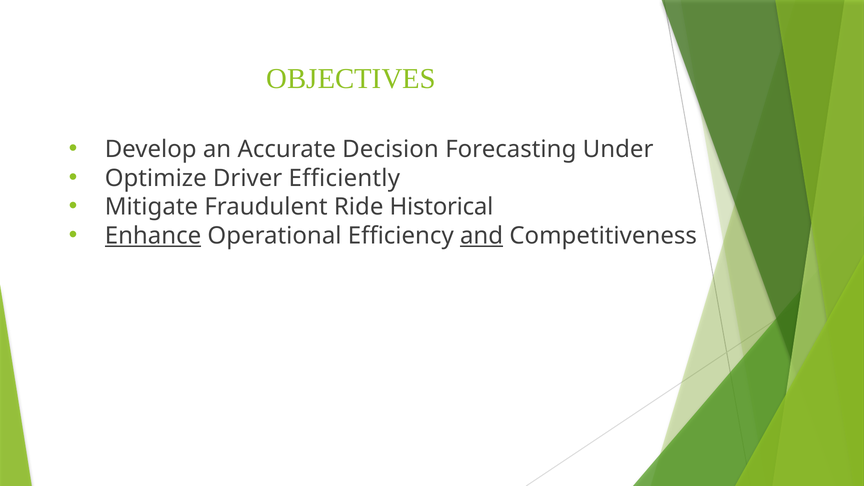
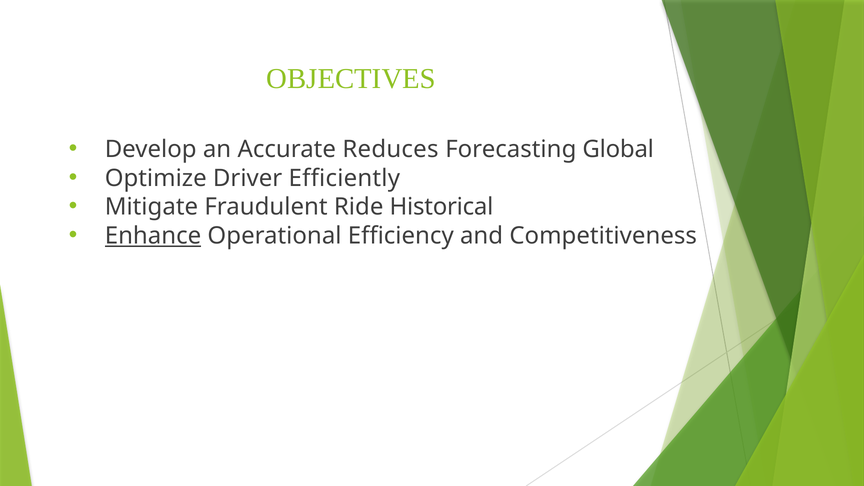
Decision: Decision -> Reduces (390, 149)
Under: Under -> Global (618, 149)
and underline: present -> none (482, 236)
